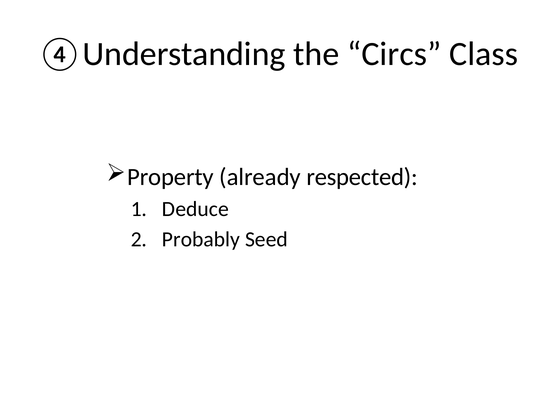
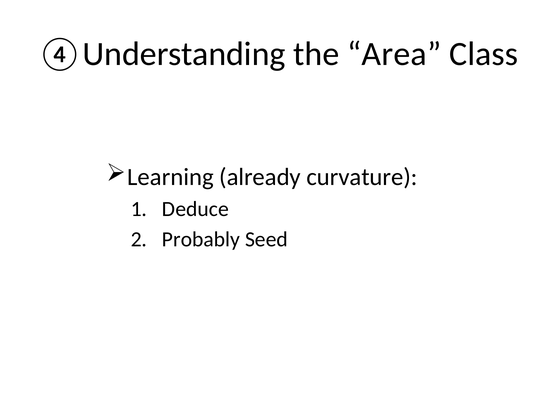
Circs: Circs -> Area (394, 54)
Property: Property -> Learning (170, 177)
respected: respected -> curvature (362, 177)
